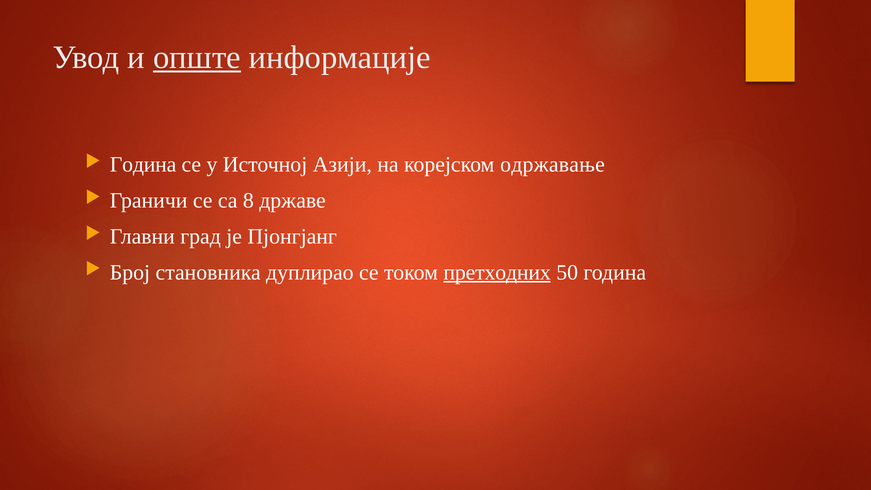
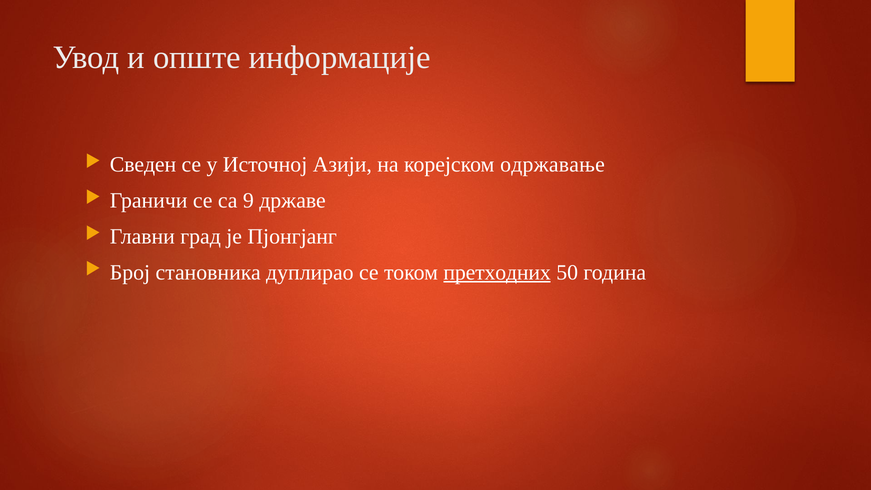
опште underline: present -> none (197, 58)
Година: Година -> Сведен (143, 165)
8: 8 -> 9 (248, 200)
